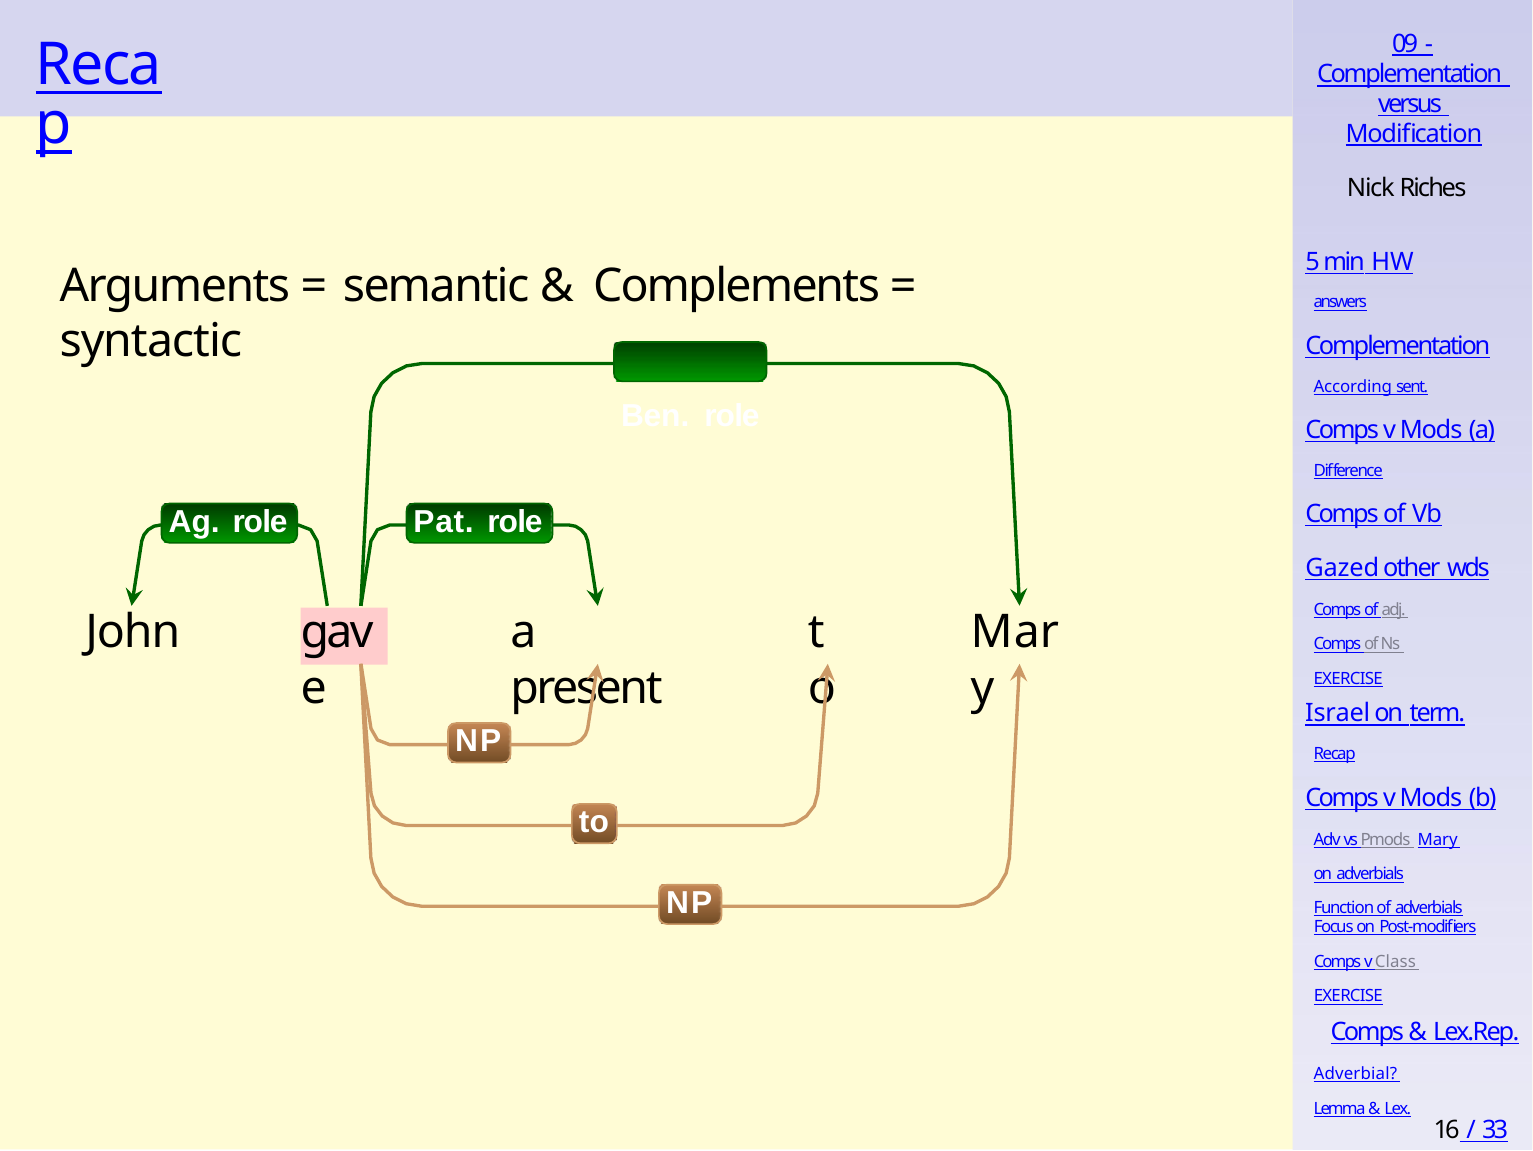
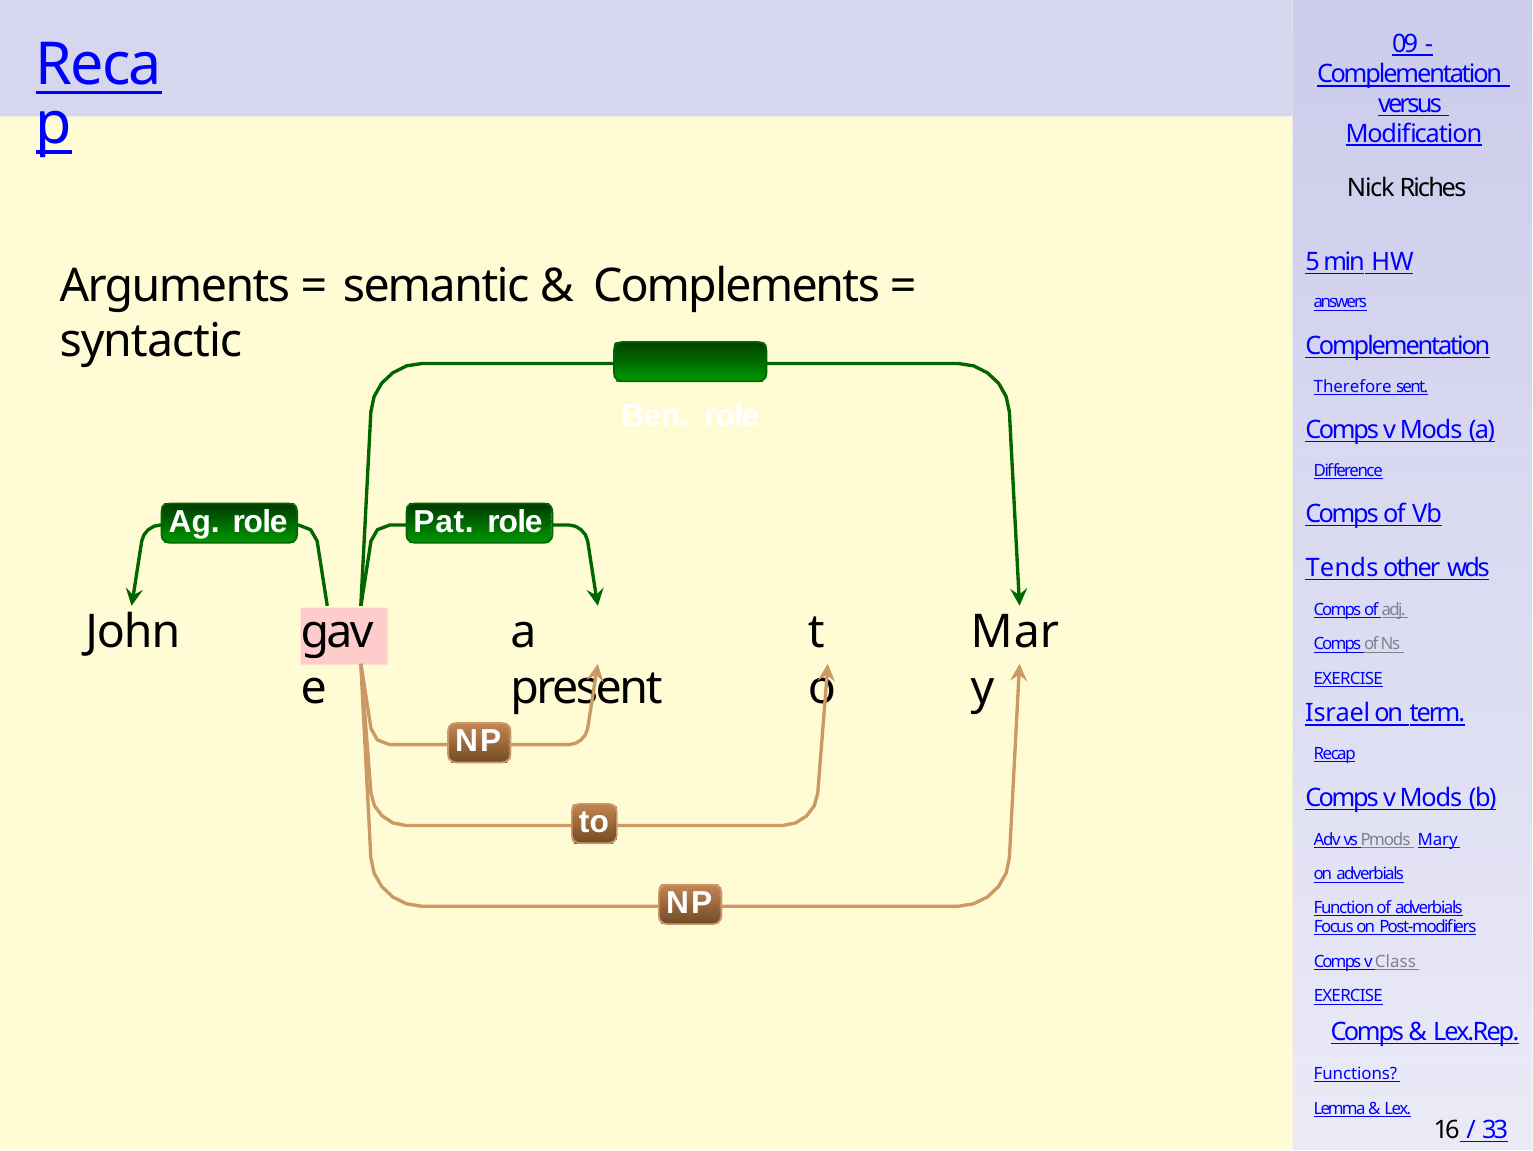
According: According -> Therefore (1353, 386)
Gazed: Gazed -> Tends (1342, 568)
Adverbial: Adverbial -> Functions (1355, 1074)
